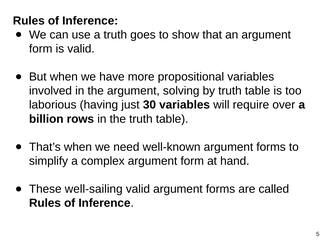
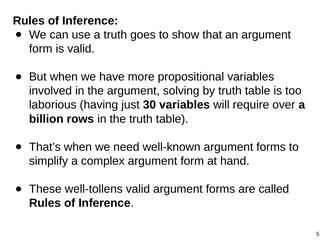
well-sailing: well-sailing -> well-tollens (94, 189)
